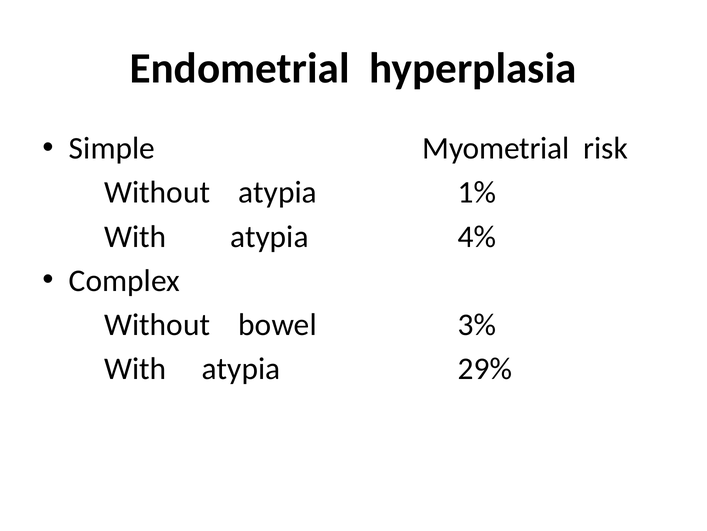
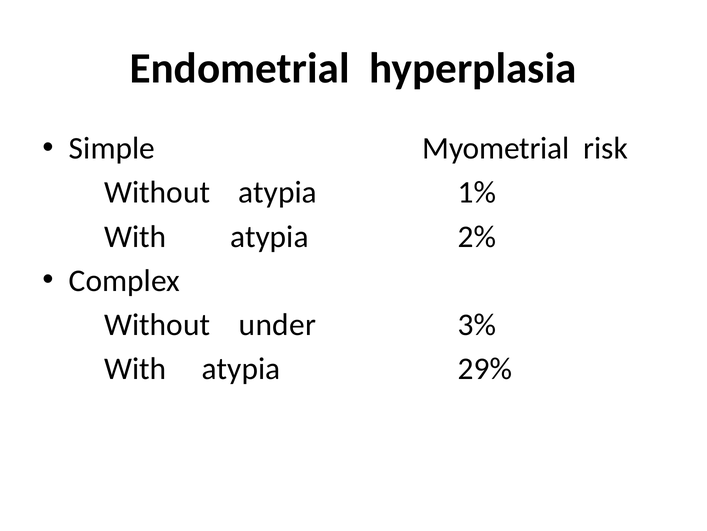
4%: 4% -> 2% (477, 236)
bowel: bowel -> under (277, 324)
